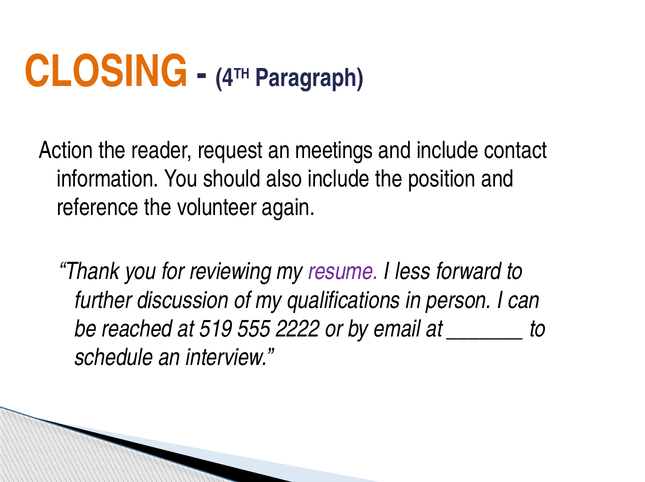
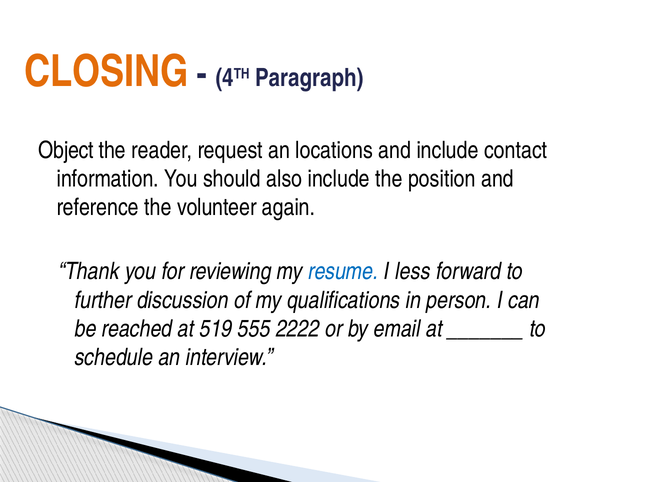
Action: Action -> Object (66, 150)
meetings: meetings -> locations (334, 150)
resume colour: purple -> blue (343, 271)
